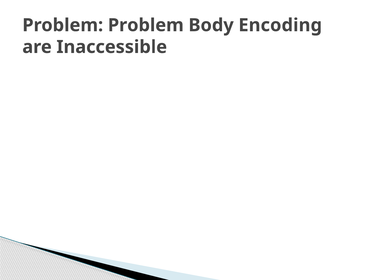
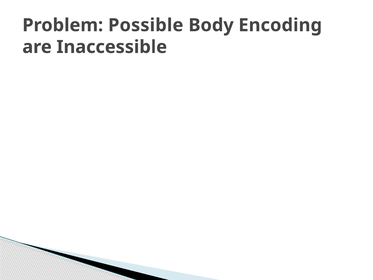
Problem Problem: Problem -> Possible (146, 25)
